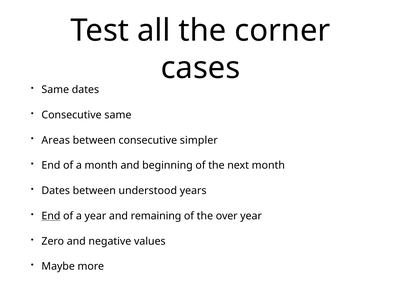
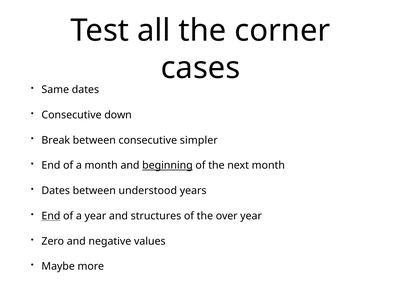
Consecutive same: same -> down (118, 115)
Areas: Areas -> Break (56, 140)
beginning underline: none -> present (167, 165)
remaining: remaining -> structures (156, 216)
